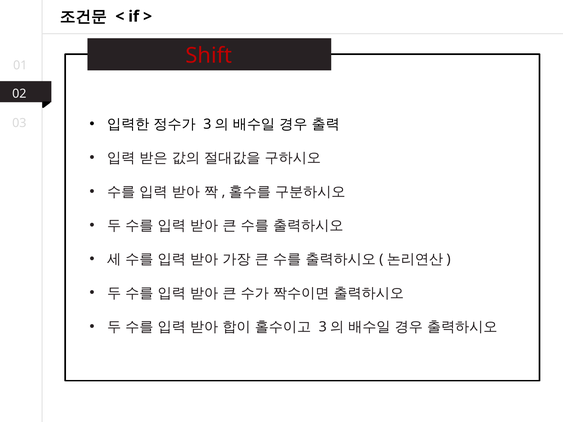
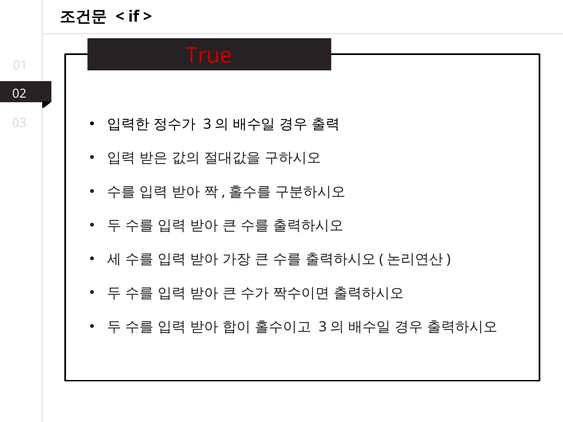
Shift: Shift -> True (209, 56)
